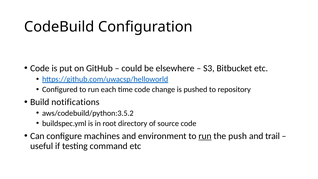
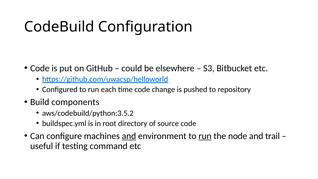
notifications: notifications -> components (75, 102)
and underline: none -> present (129, 136)
push: push -> node (238, 136)
